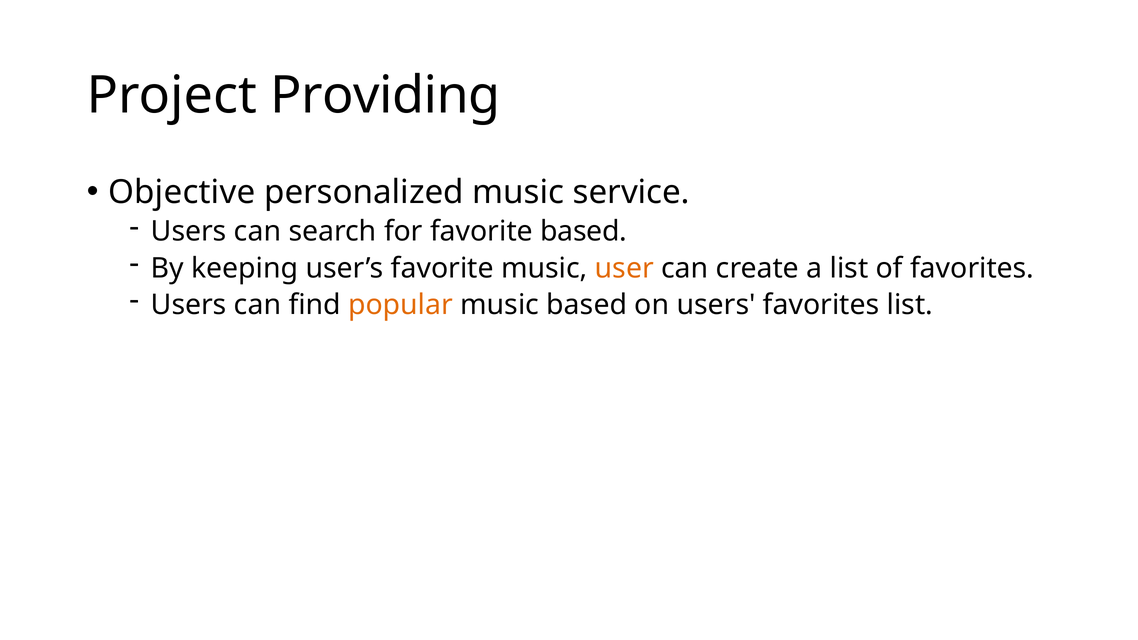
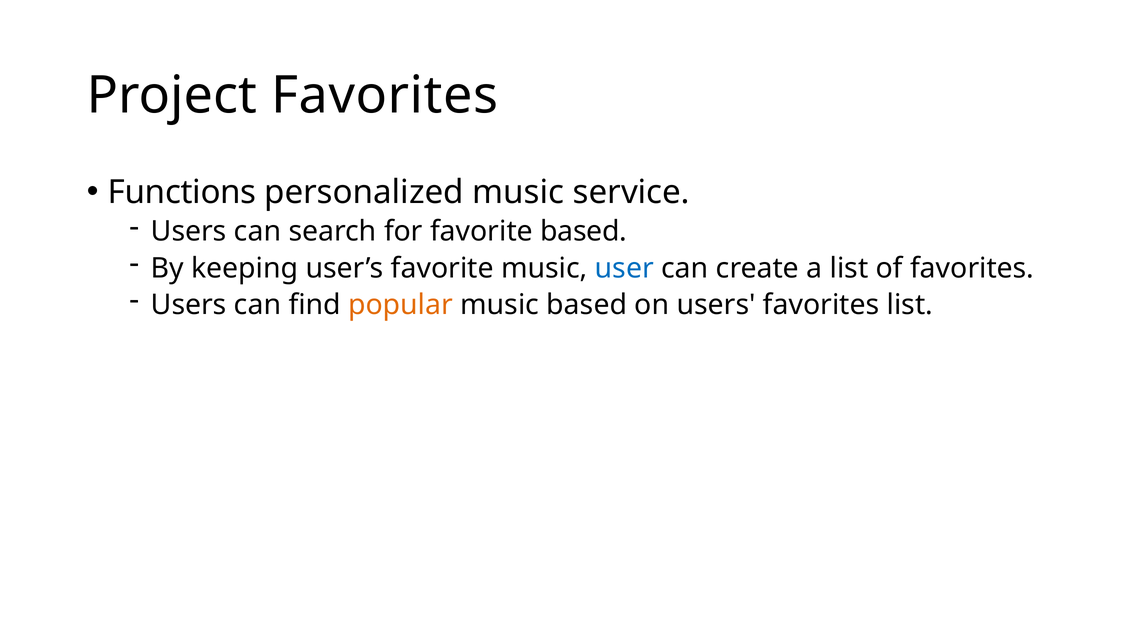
Project Providing: Providing -> Favorites (385, 96)
Objective: Objective -> Functions (182, 192)
user colour: orange -> blue (624, 268)
